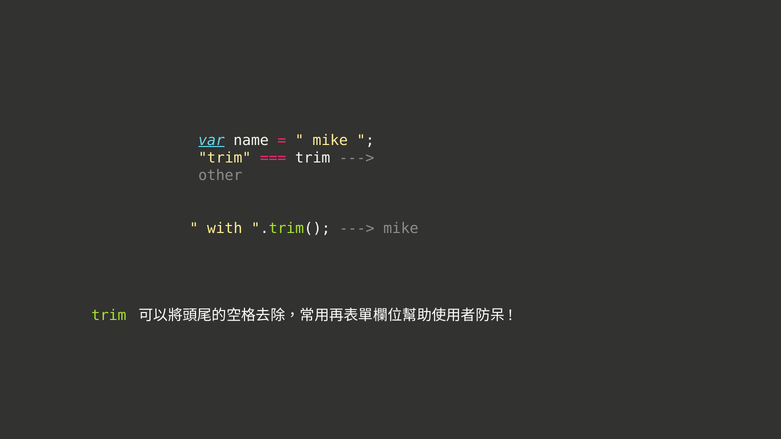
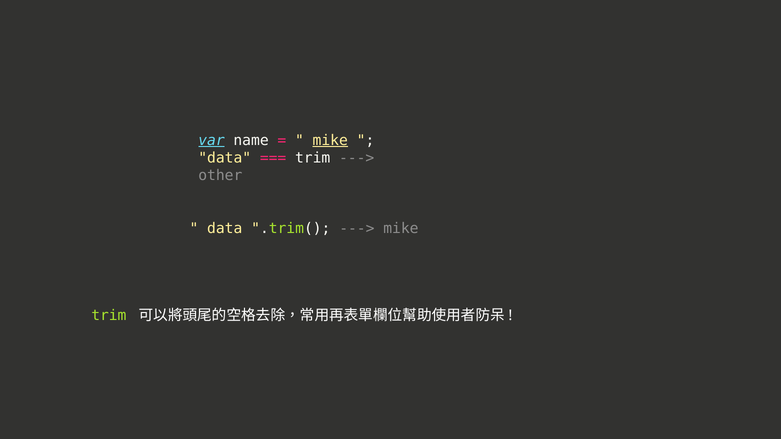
mike underline: none -> present (330, 140)
trim: trim -> data (225, 158)
with: with -> data (225, 228)
